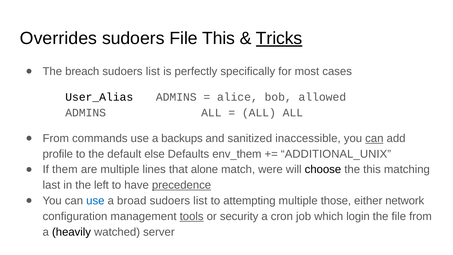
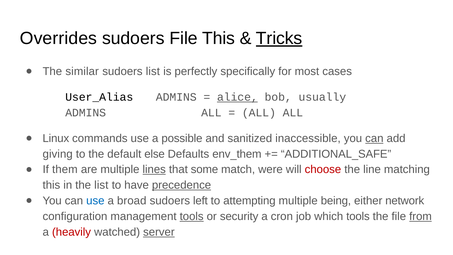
breach: breach -> similar (82, 71)
alice underline: none -> present (237, 97)
allowed: allowed -> usually (322, 97)
From: From -> Linux (56, 138)
backups: backups -> possible (182, 138)
profile: profile -> giving (58, 154)
ADDITIONAL_UNIX: ADDITIONAL_UNIX -> ADDITIONAL_SAFE (336, 154)
lines underline: none -> present (154, 169)
alone: alone -> some (205, 169)
choose colour: black -> red (323, 169)
the this: this -> line (372, 169)
last: last -> this (51, 185)
the left: left -> list (101, 185)
list: list -> left (200, 201)
those: those -> being (336, 201)
which login: login -> tools (358, 216)
from underline: none -> present (421, 216)
heavily colour: black -> red (72, 232)
server underline: none -> present (159, 232)
